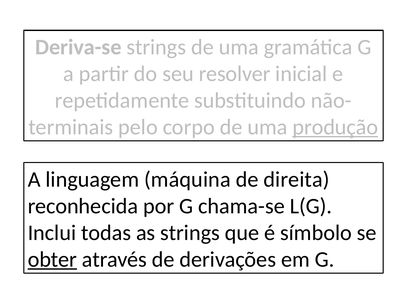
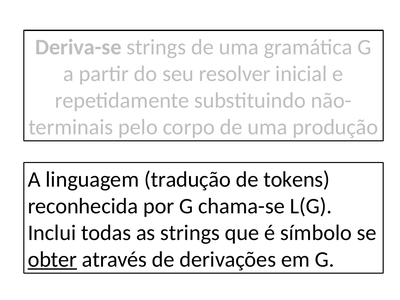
produção underline: present -> none (335, 127)
máquina: máquina -> tradução (187, 179)
direita: direita -> tokens (297, 179)
